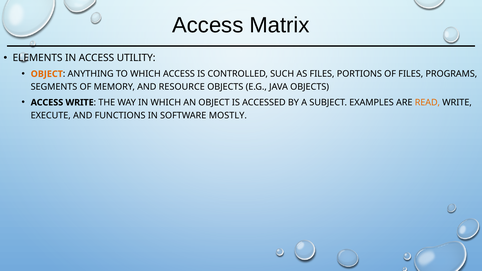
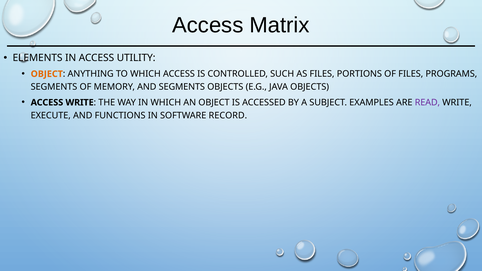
AND RESOURCE: RESOURCE -> SEGMENTS (182, 87)
READ colour: orange -> purple (427, 103)
MOSTLY: MOSTLY -> RECORD (228, 116)
